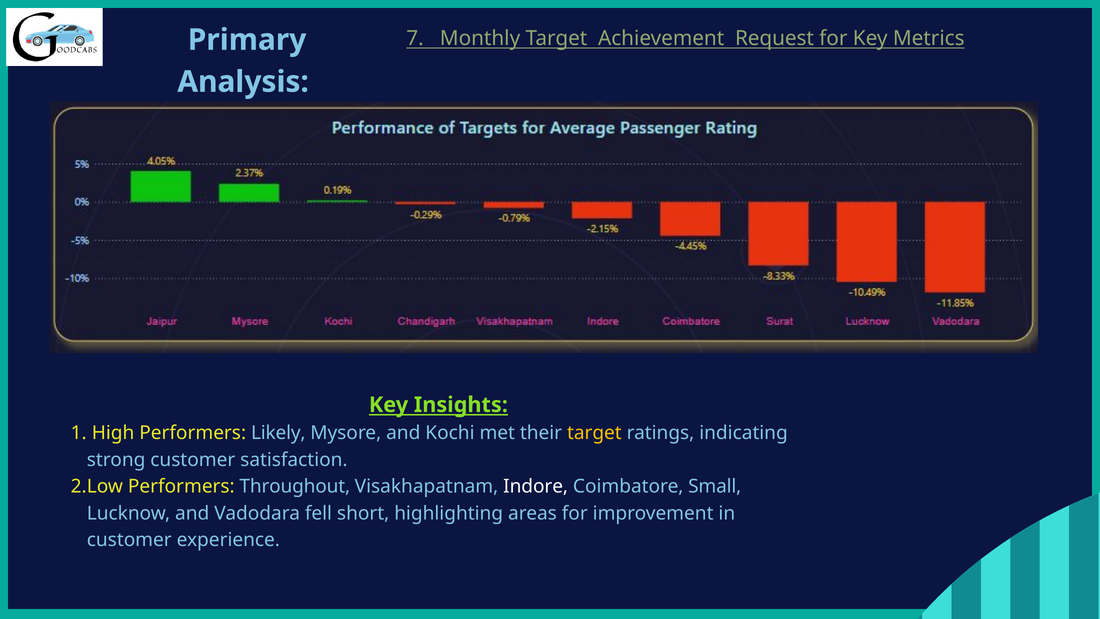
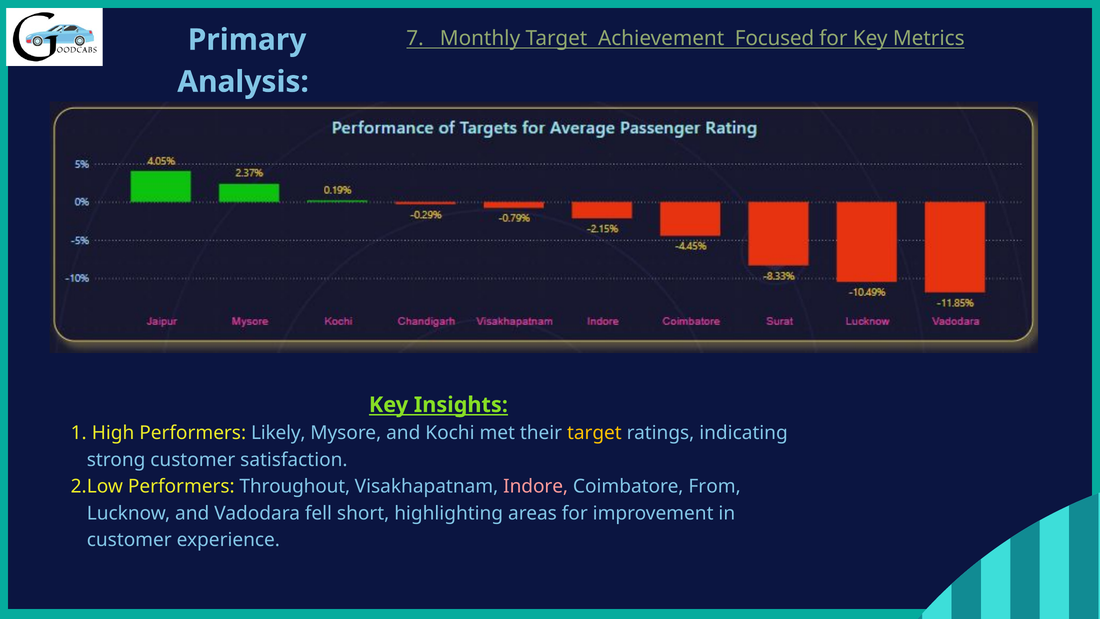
Request: Request -> Focused (775, 39)
Indore colour: white -> pink (536, 486)
Small: Small -> From (715, 486)
